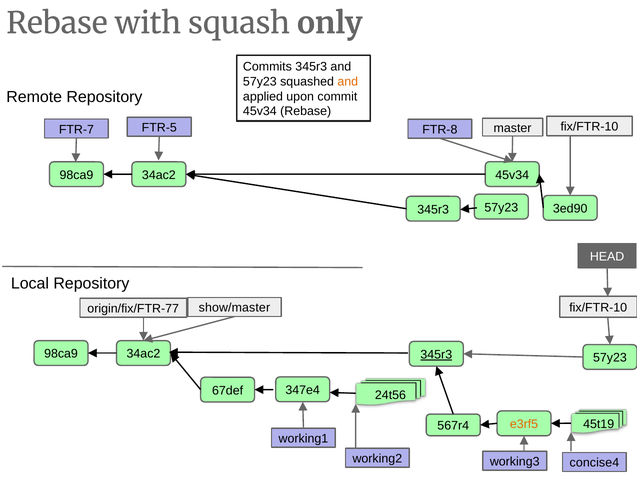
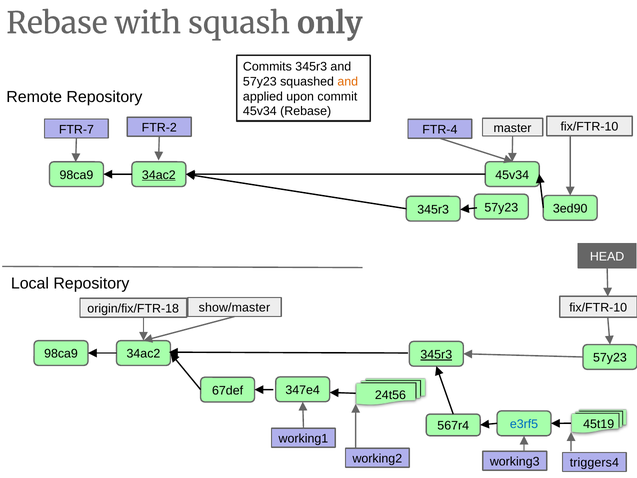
FTR-5: FTR-5 -> FTR-2 (159, 128)
FTR-8: FTR-8 -> FTR-4 (440, 130)
34ac2 underline: none -> present (159, 175)
origin/fix/FTR-77: origin/fix/FTR-77 -> origin/fix/FTR-18 (133, 308)
e3rf5 colour: orange -> blue (524, 424)
concise4: concise4 -> triggers4 (594, 463)
